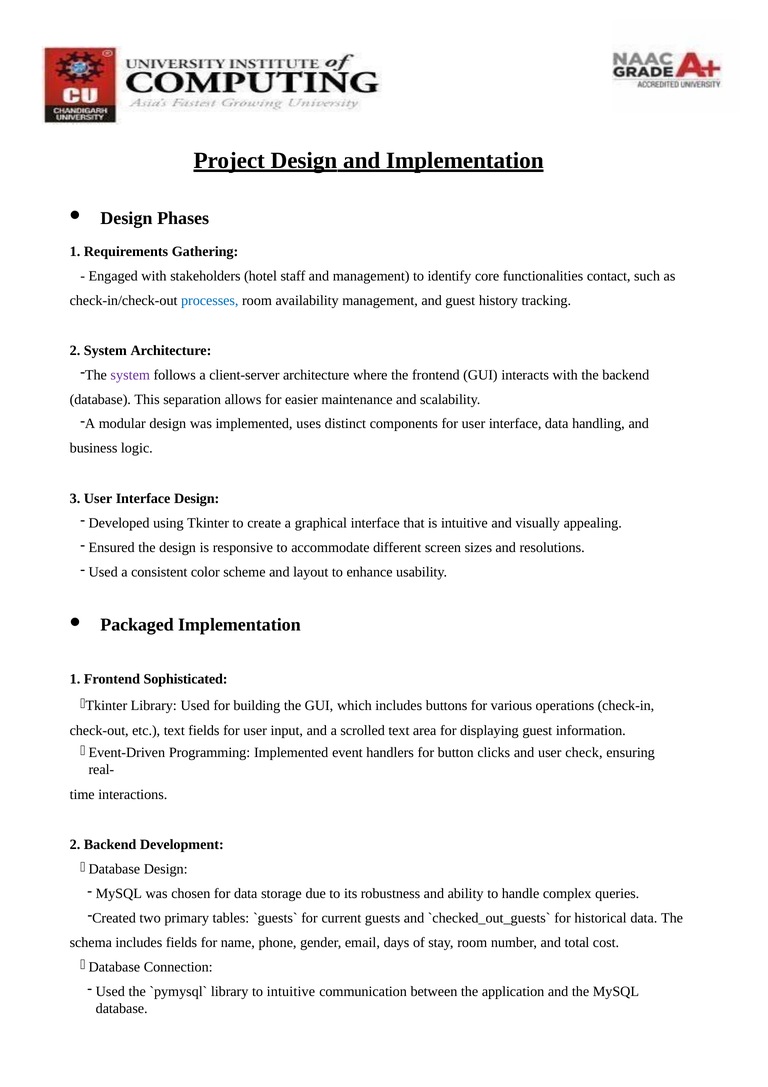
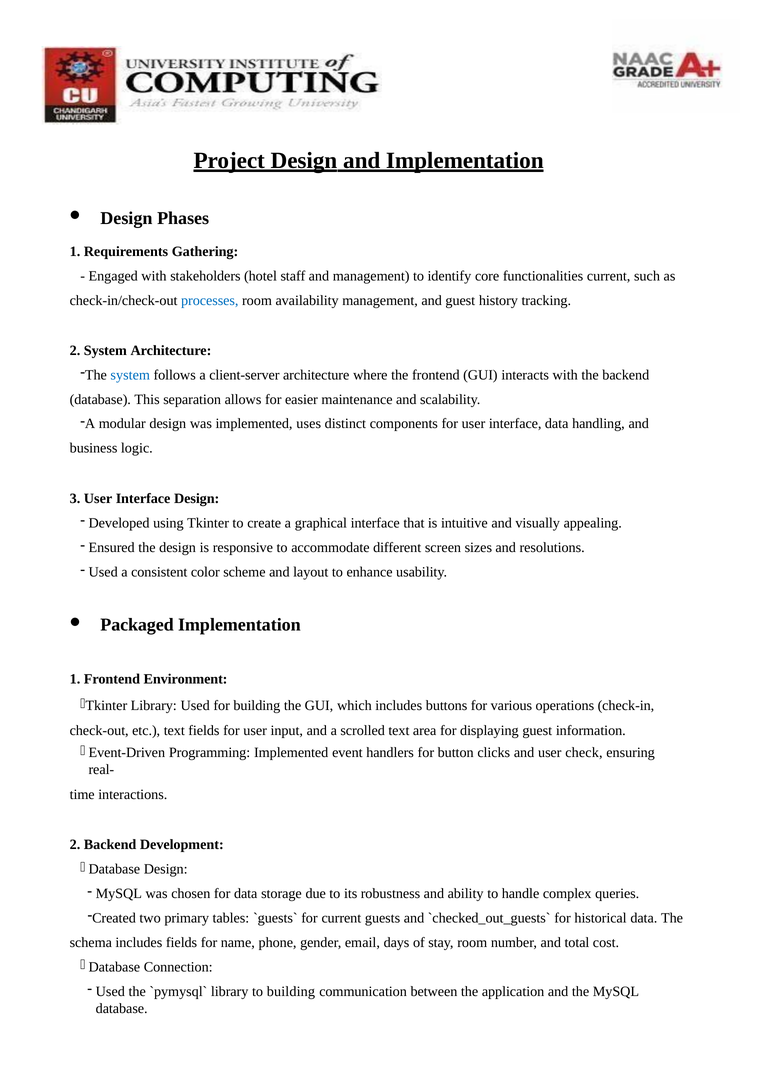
functionalities contact: contact -> current (609, 276)
system colour: purple -> blue (130, 375)
Sophisticated: Sophisticated -> Environment (186, 679)
to intuitive: intuitive -> building (291, 991)
